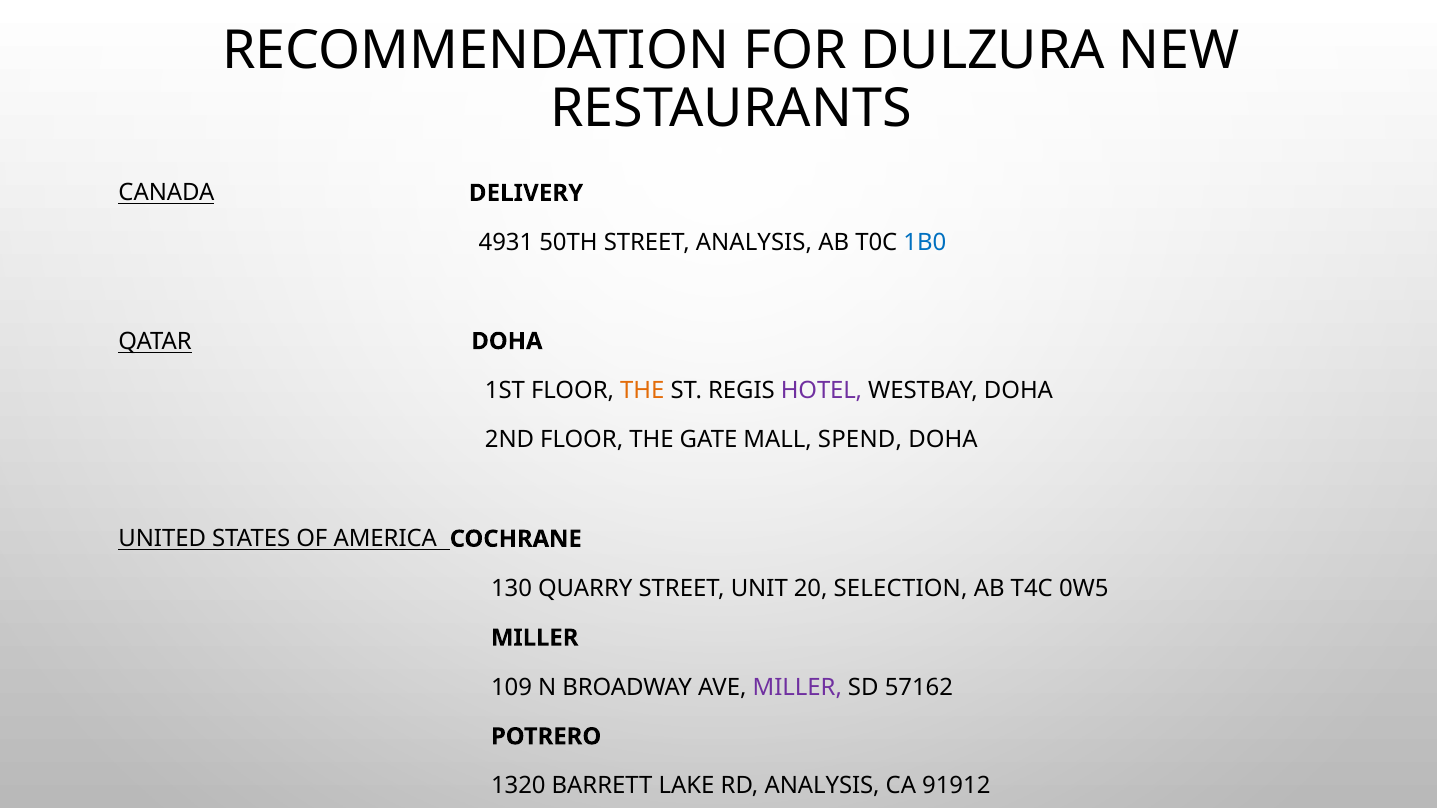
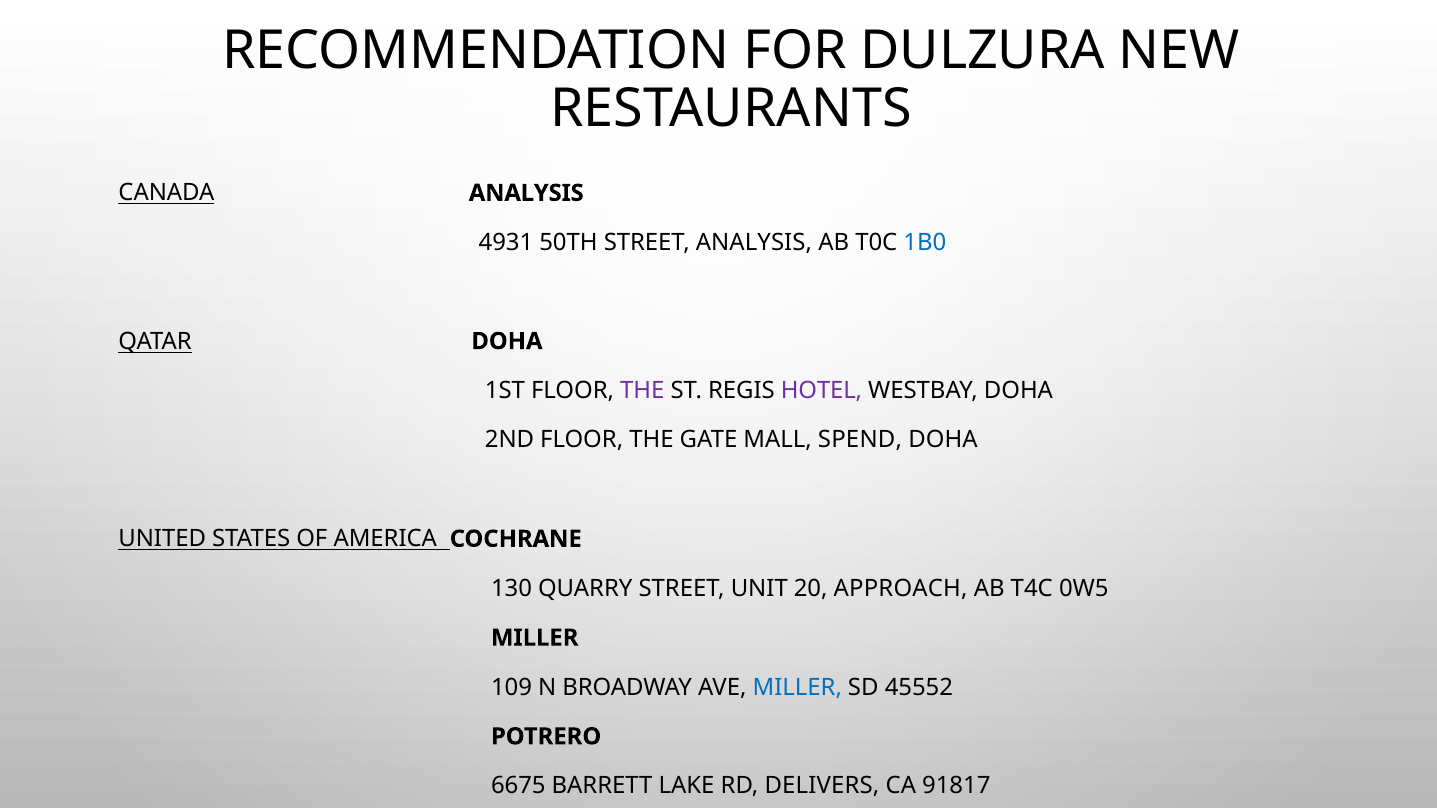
CANADA DELIVERY: DELIVERY -> ANALYSIS (526, 193)
THE colour: orange -> purple (642, 391)
SELECTION: SELECTION -> APPROACH (901, 589)
MILLER colour: purple -> blue (797, 687)
57162: 57162 -> 45552 (919, 687)
1320: 1320 -> 6675 (518, 786)
RD ANALYSIS: ANALYSIS -> DELIVERS (822, 786)
91912: 91912 -> 91817 (956, 786)
